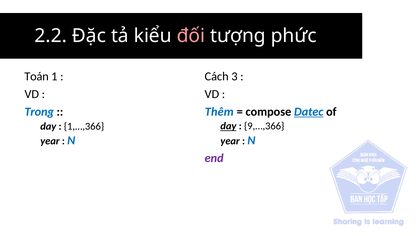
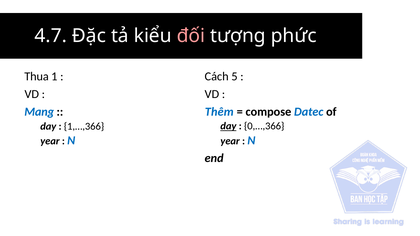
2.2: 2.2 -> 4.7 (51, 36)
Toán: Toán -> Thua (37, 77)
3: 3 -> 5 (234, 77)
Trong: Trong -> Mang (39, 112)
Datec underline: present -> none (309, 112)
9,…,366: 9,…,366 -> 0,…,366 (264, 126)
end colour: purple -> black (214, 158)
